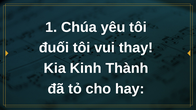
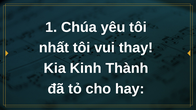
đuối: đuối -> nhất (54, 48)
